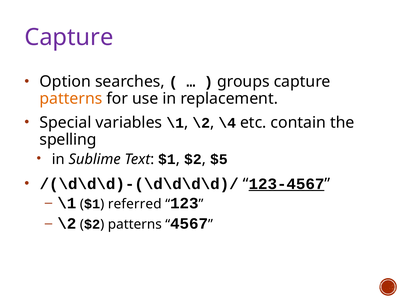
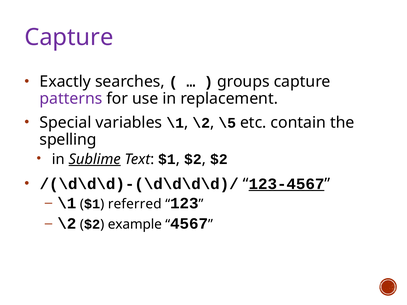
Option: Option -> Exactly (65, 82)
patterns colour: orange -> purple (71, 99)
\4: \4 -> \5 (227, 123)
Sublime underline: none -> present (95, 159)
$2 $5: $5 -> $2 (219, 159)
patterns: patterns -> example (135, 224)
